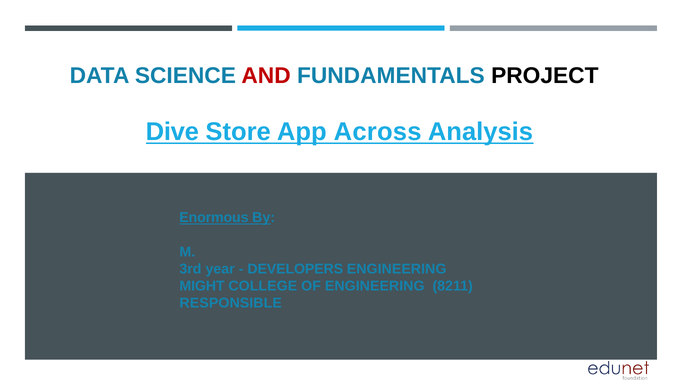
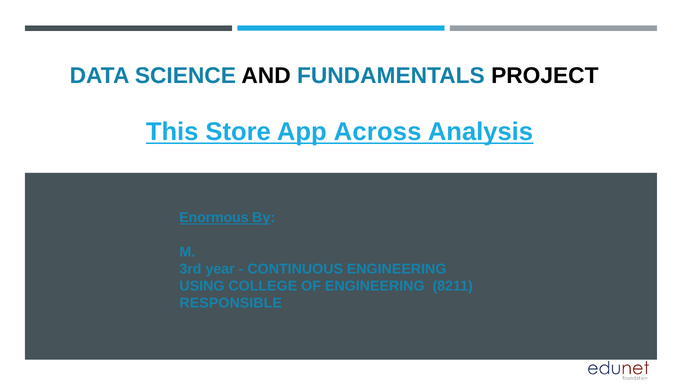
AND colour: red -> black (266, 76)
Dive: Dive -> This (172, 132)
DEVELOPERS: DEVELOPERS -> CONTINUOUS (295, 269)
MIGHT: MIGHT -> USING (202, 286)
